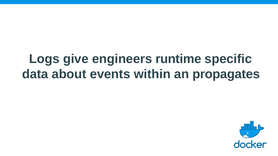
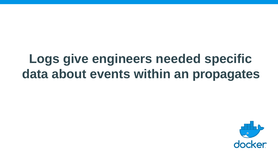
runtime: runtime -> needed (178, 59)
